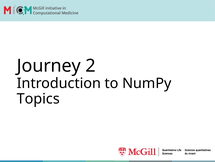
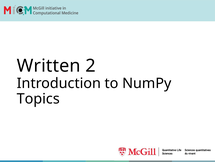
Journey: Journey -> Written (49, 65)
